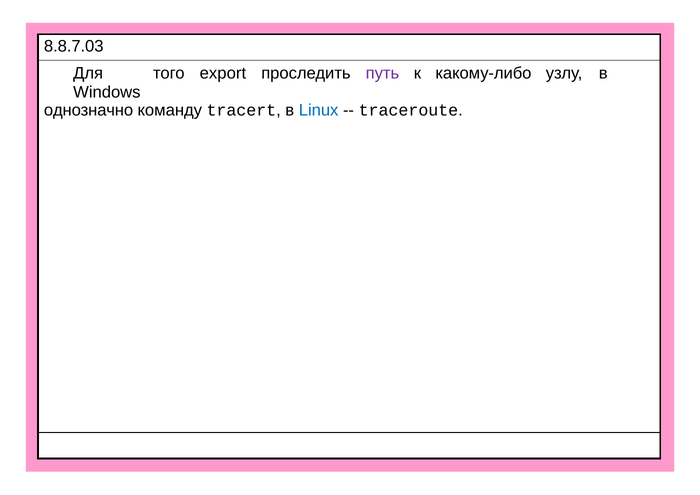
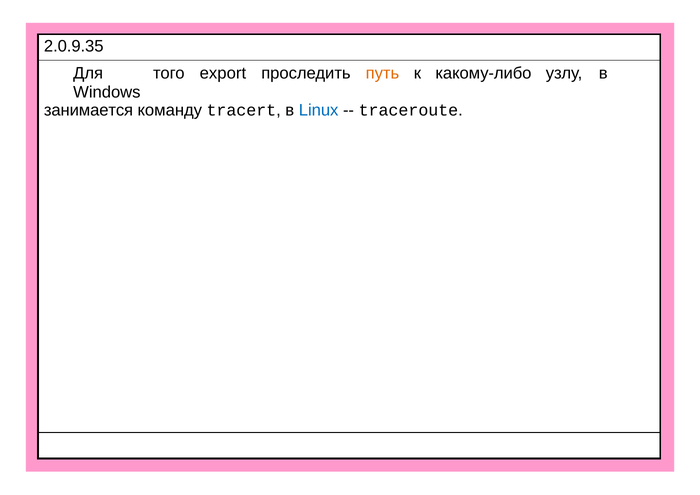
8.8.7.03: 8.8.7.03 -> 2.0.9.35 (74, 46)
путь colour: purple -> orange (382, 73)
однозначно: однозначно -> занимается (89, 110)
